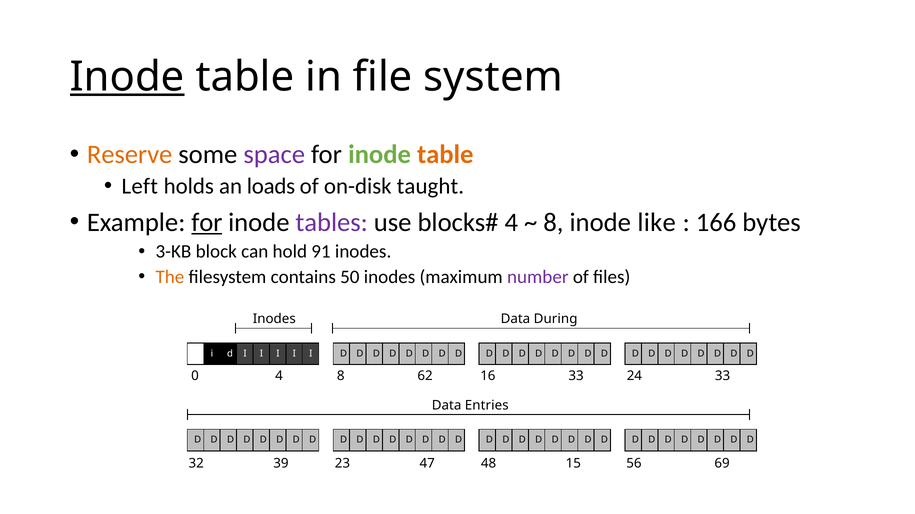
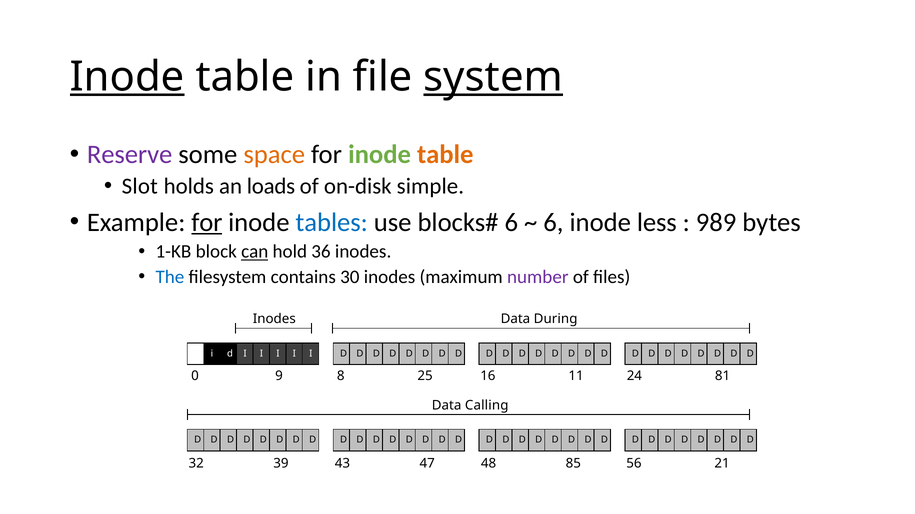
system underline: none -> present (493, 77)
Reserve colour: orange -> purple (130, 155)
space colour: purple -> orange (274, 155)
Left: Left -> Slot (140, 186)
taught: taught -> simple (430, 186)
tables colour: purple -> blue (332, 223)
4: 4 -> 6 (511, 223)
8: 8 -> 6 (553, 223)
like: like -> less (657, 223)
166: 166 -> 989 (716, 223)
3-KB: 3-KB -> 1-KB (173, 252)
can underline: none -> present (255, 252)
91: 91 -> 36 (321, 252)
The colour: orange -> blue (170, 277)
50: 50 -> 30 (350, 277)
0 4: 4 -> 9 (279, 376)
62: 62 -> 25 (425, 376)
16 33: 33 -> 11 (576, 376)
24 33: 33 -> 81 (723, 376)
Entries: Entries -> Calling (487, 406)
23: 23 -> 43 (342, 464)
15: 15 -> 85 (573, 464)
69: 69 -> 21 (722, 464)
